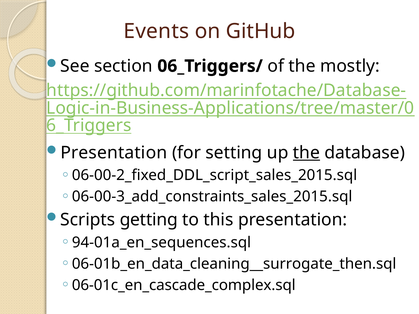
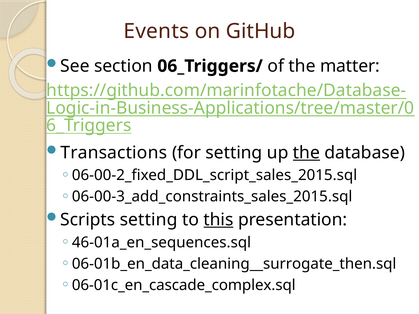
mostly: mostly -> matter (350, 66)
Presentation: Presentation -> Transactions (114, 153)
Scripts getting: getting -> setting (149, 220)
this underline: none -> present (219, 220)
94-01a_en_sequences.sql: 94-01a_en_sequences.sql -> 46-01a_en_sequences.sql (161, 243)
